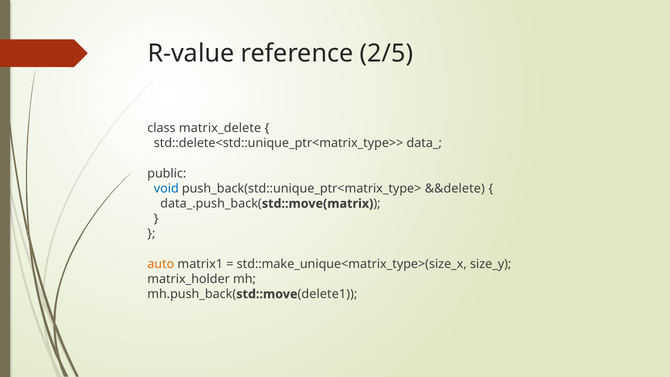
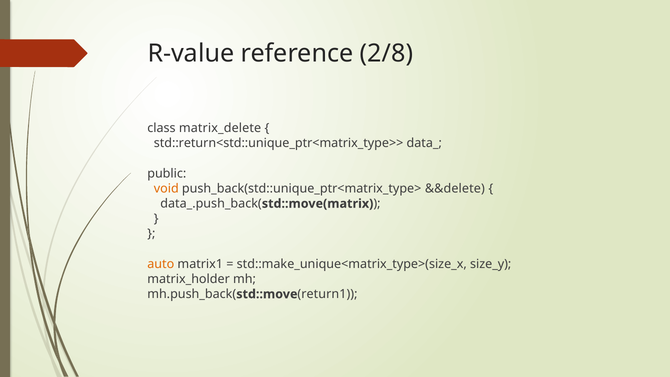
2/5: 2/5 -> 2/8 (386, 54)
std::delete<std::unique_ptr<matrix_type>>: std::delete<std::unique_ptr<matrix_type>> -> std::return<std::unique_ptr<matrix_type>> (279, 143)
void colour: blue -> orange (166, 188)
delete1: delete1 -> return1 (328, 294)
